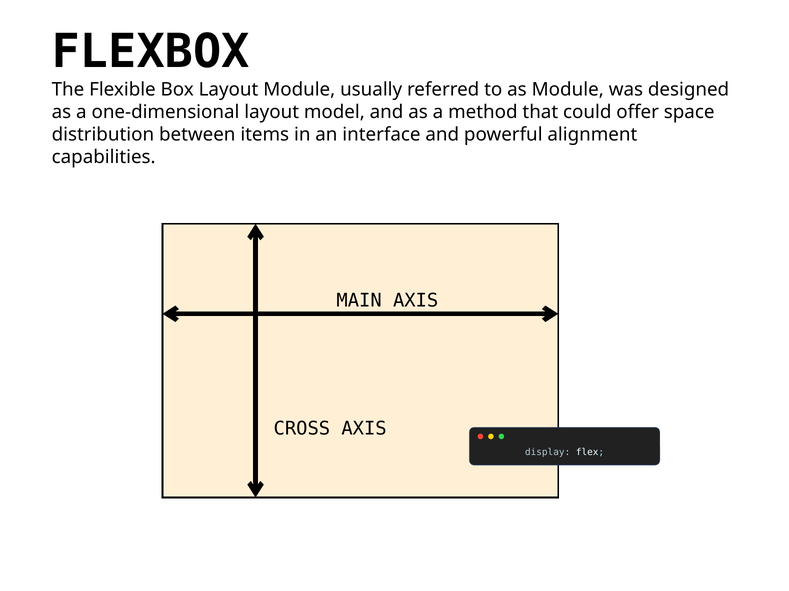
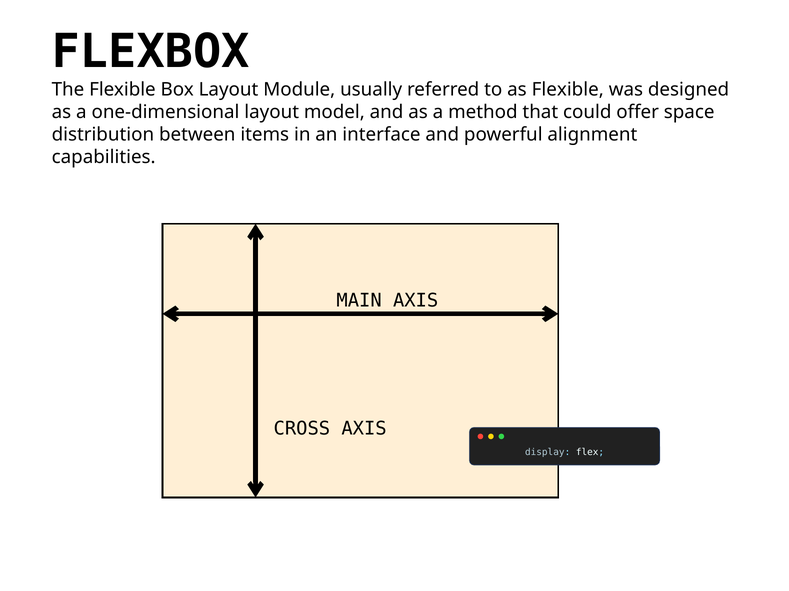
as Module: Module -> Flexible (568, 89)
